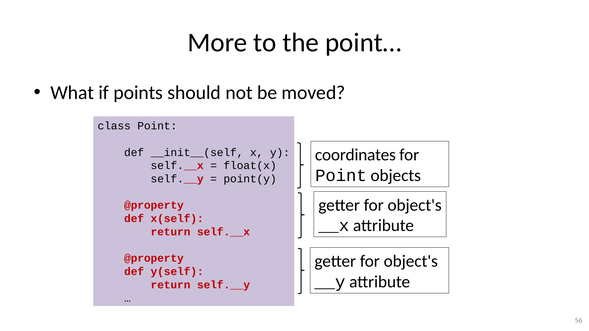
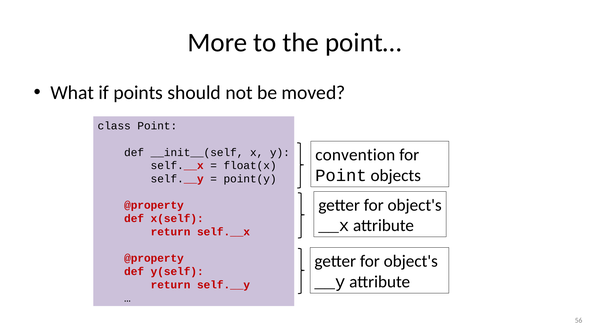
coordinates: coordinates -> convention (355, 155)
